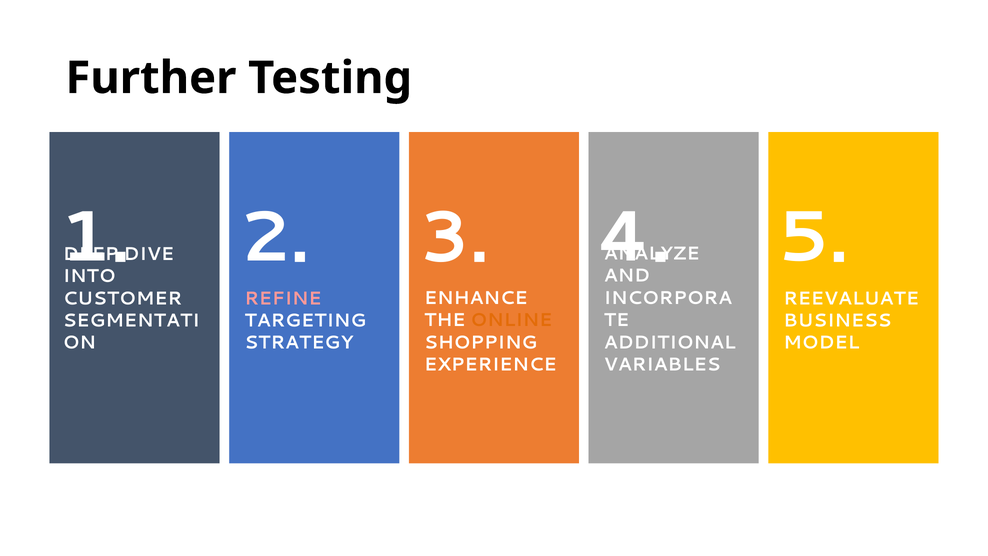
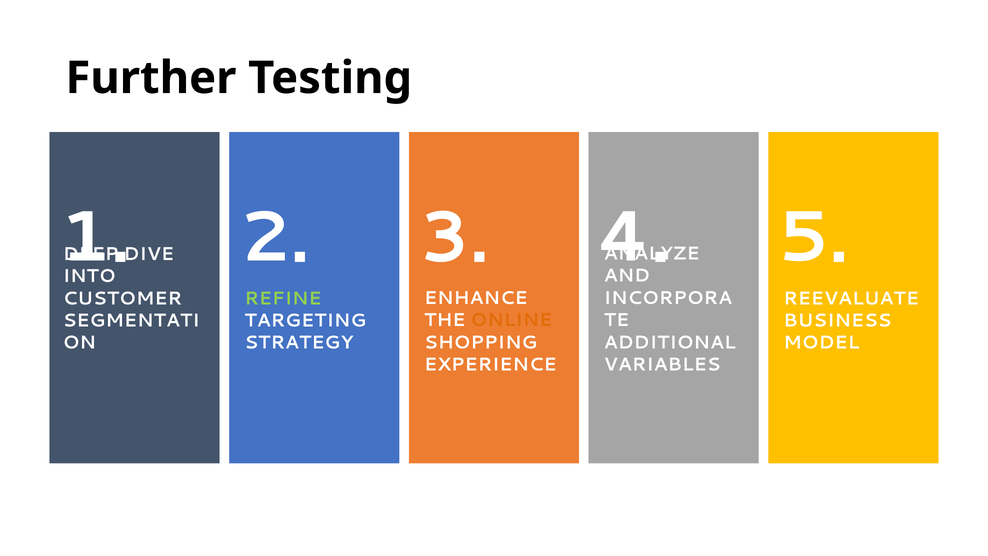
REFINE colour: pink -> light green (283, 298)
